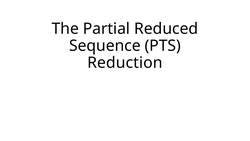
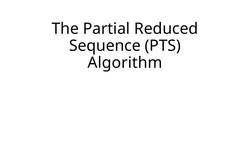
Reduction: Reduction -> Algorithm (125, 62)
